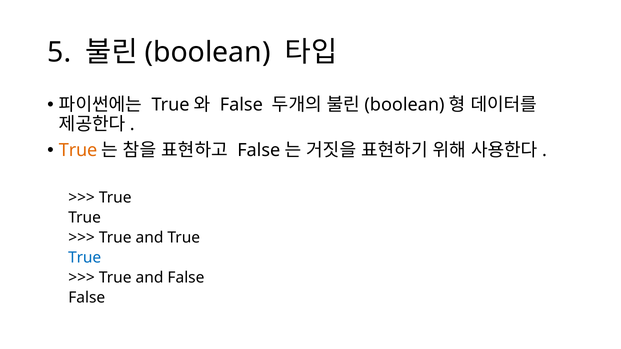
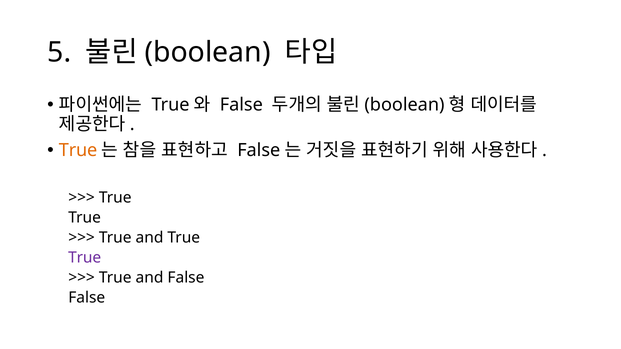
True colour: blue -> purple (85, 258)
